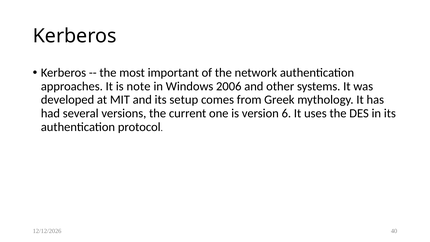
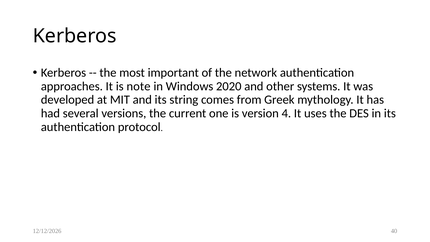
2006: 2006 -> 2020 (229, 86)
setup: setup -> string (184, 100)
6: 6 -> 4 (286, 113)
